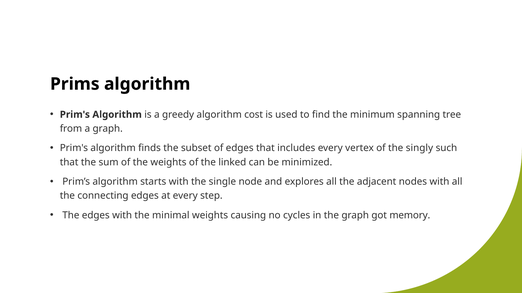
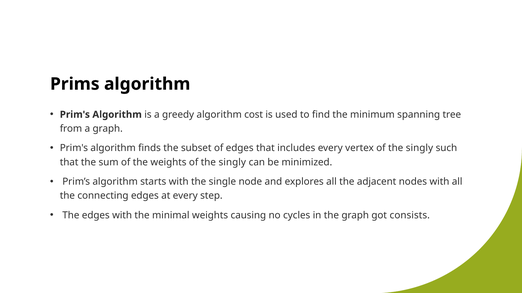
weights of the linked: linked -> singly (232, 162)
memory: memory -> consists (410, 216)
